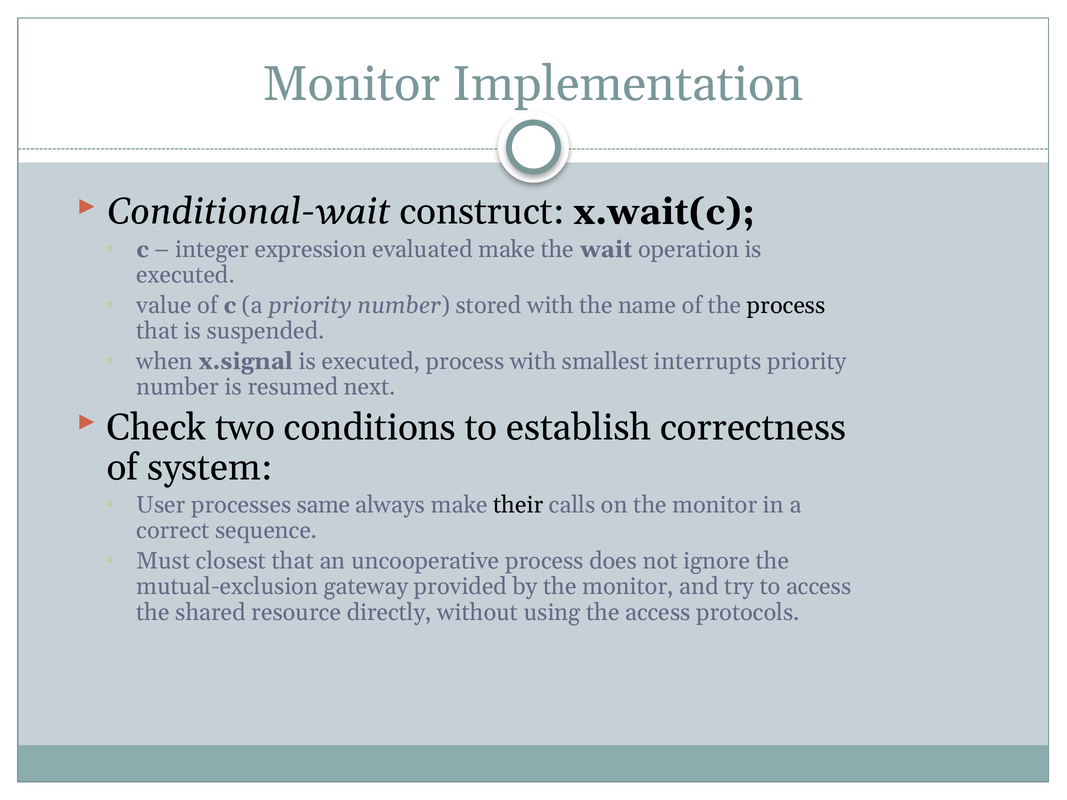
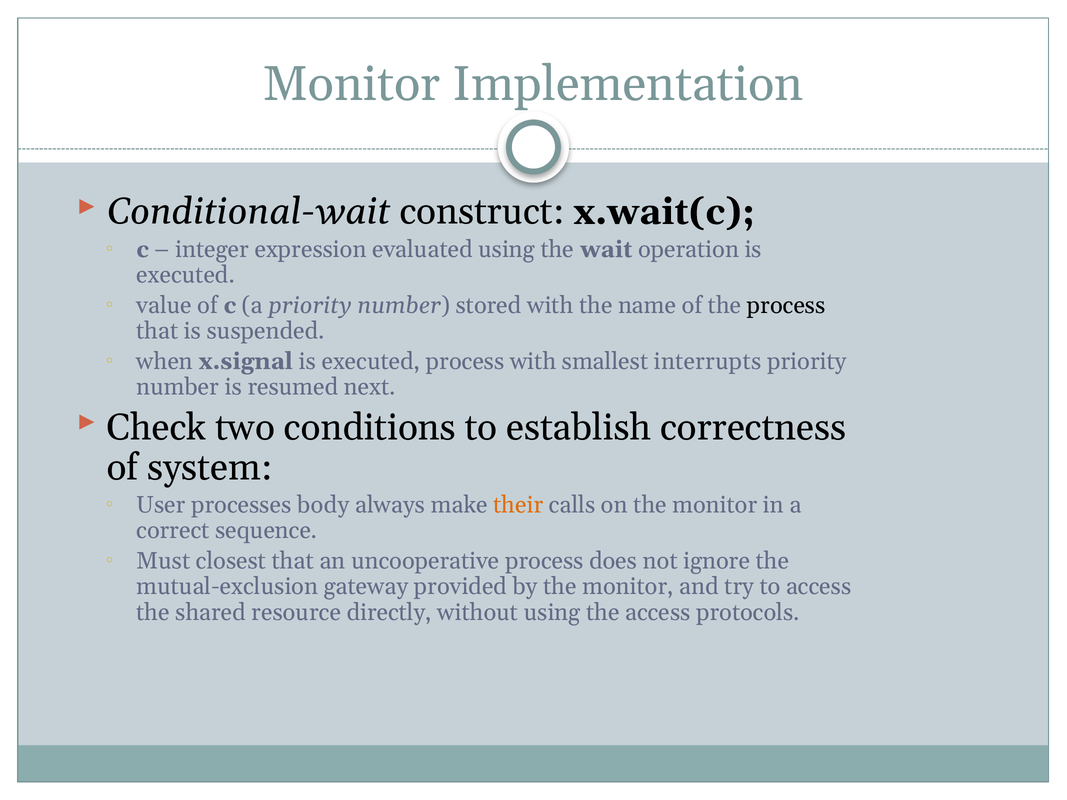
evaluated make: make -> using (507, 249)
same: same -> body (323, 505)
their colour: black -> orange (518, 505)
